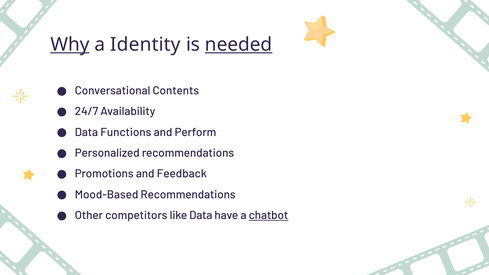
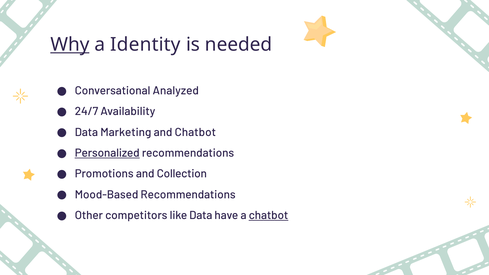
needed underline: present -> none (239, 45)
Contents: Contents -> Analyzed (176, 91)
Functions: Functions -> Marketing (126, 132)
and Perform: Perform -> Chatbot (195, 132)
Personalized underline: none -> present (107, 153)
Feedback: Feedback -> Collection (182, 174)
